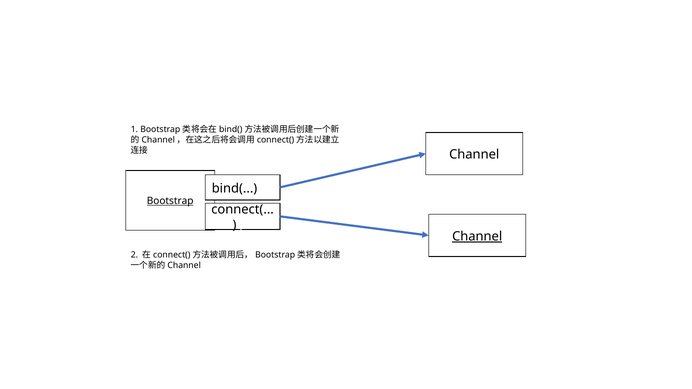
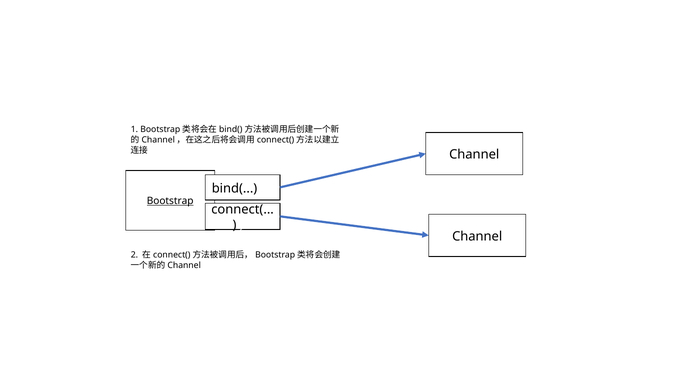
Channel underline: present -> none (477, 236)
